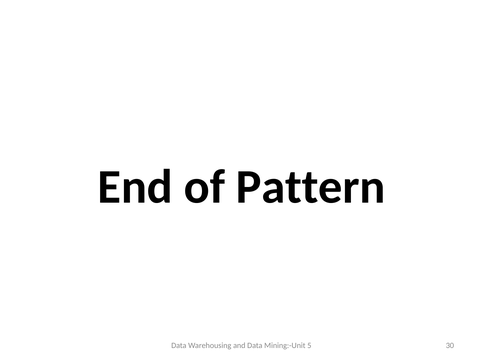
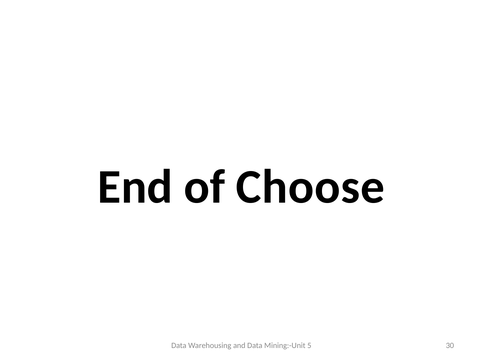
Pattern: Pattern -> Choose (310, 187)
